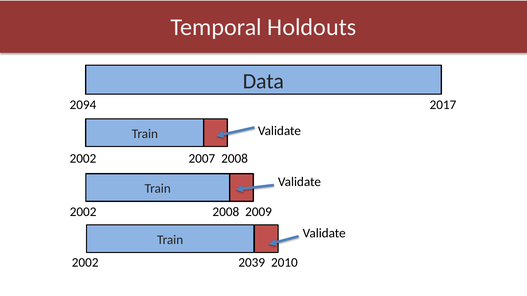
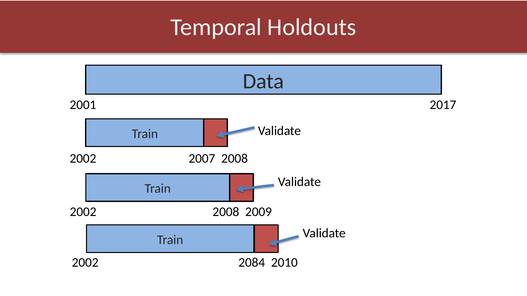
2094: 2094 -> 2001 (83, 105)
2039: 2039 -> 2084 (252, 263)
